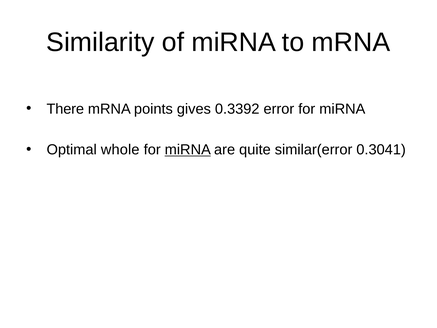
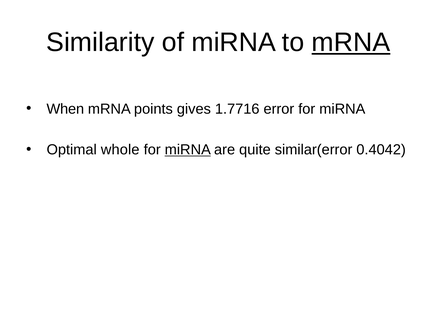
mRNA underline: none -> present (351, 42)
There: There -> When (65, 109)
0.3392: 0.3392 -> 1.7716 (237, 109)
0.3041: 0.3041 -> 0.4042 (381, 150)
